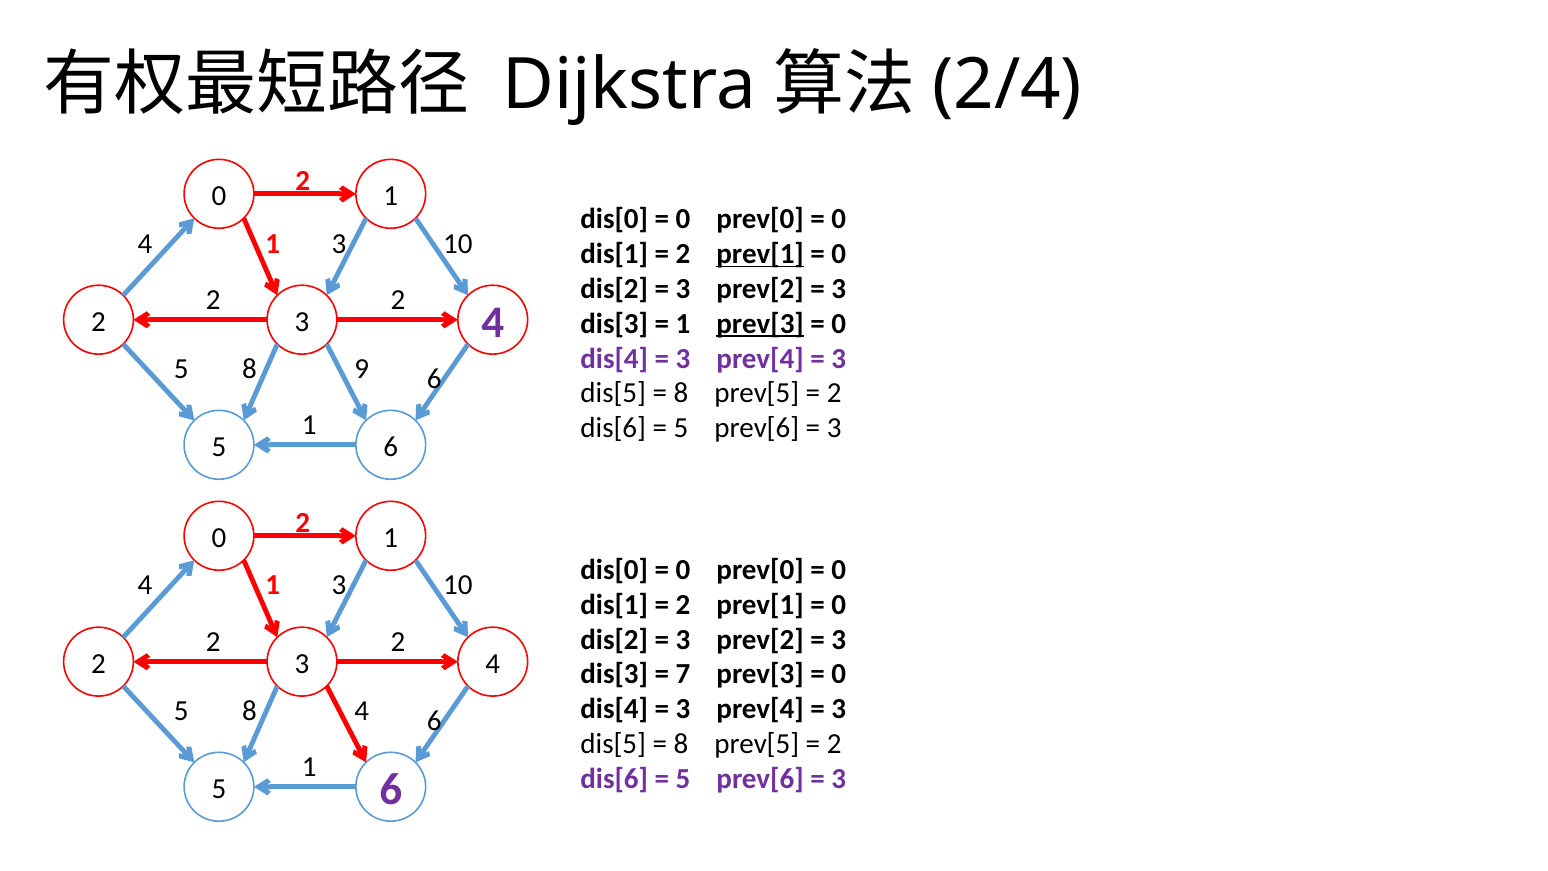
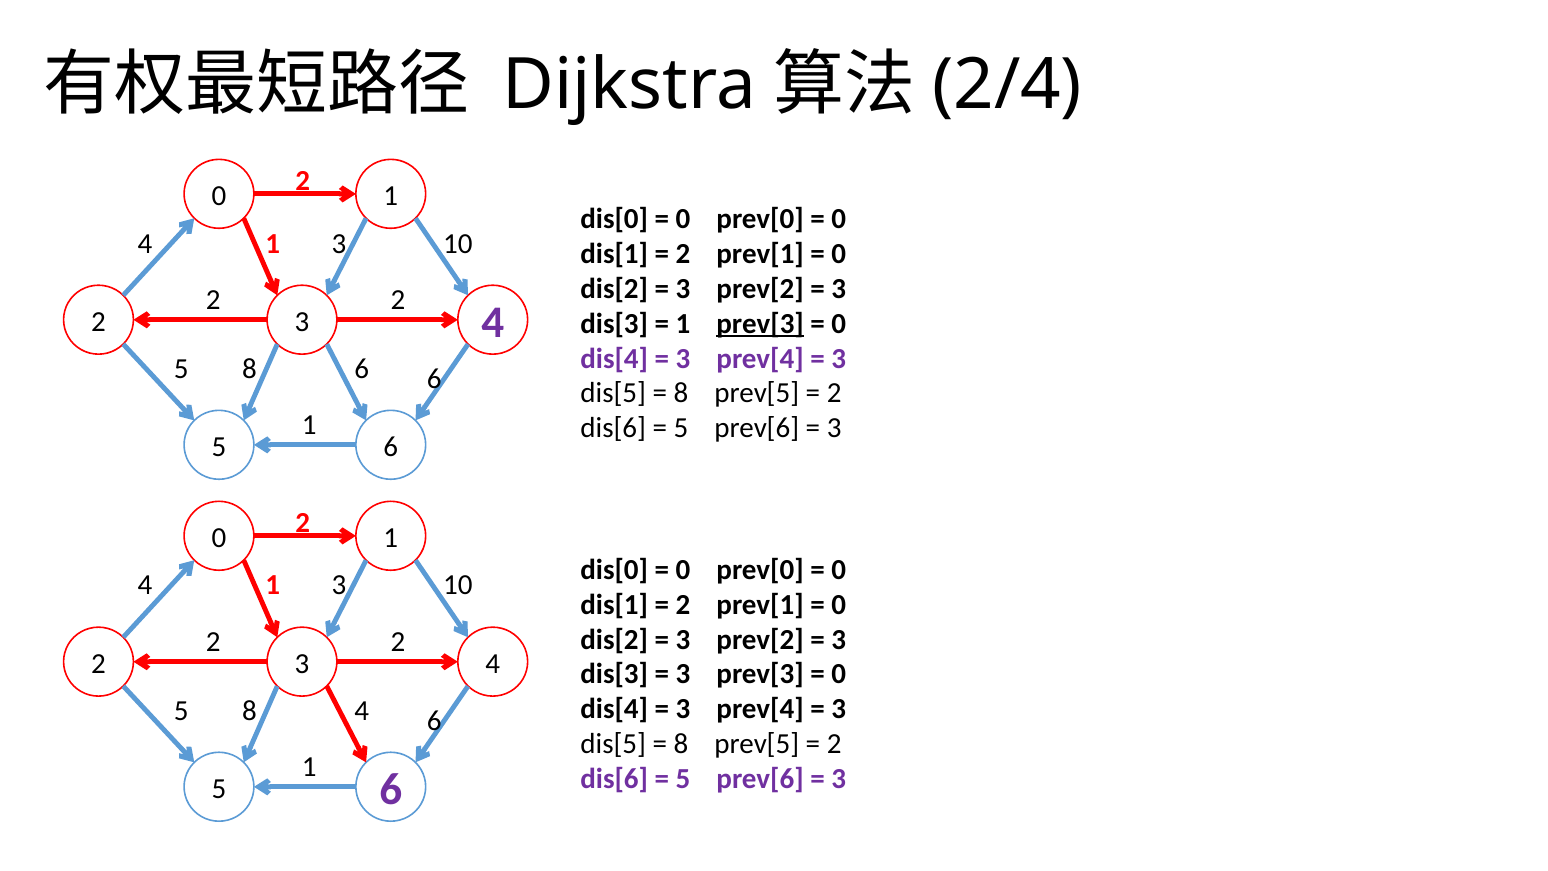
prev[1 underline: present -> none (760, 254)
8 9: 9 -> 6 (362, 369)
7: 7 -> 3 (683, 674)
